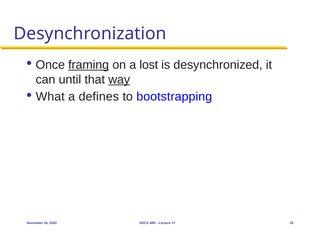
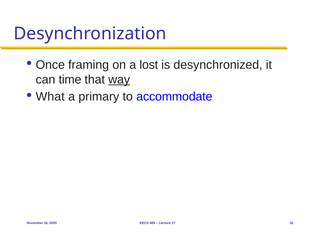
framing underline: present -> none (89, 65)
until: until -> time (70, 80)
defines: defines -> primary (99, 97)
bootstrapping: bootstrapping -> accommodate (174, 97)
